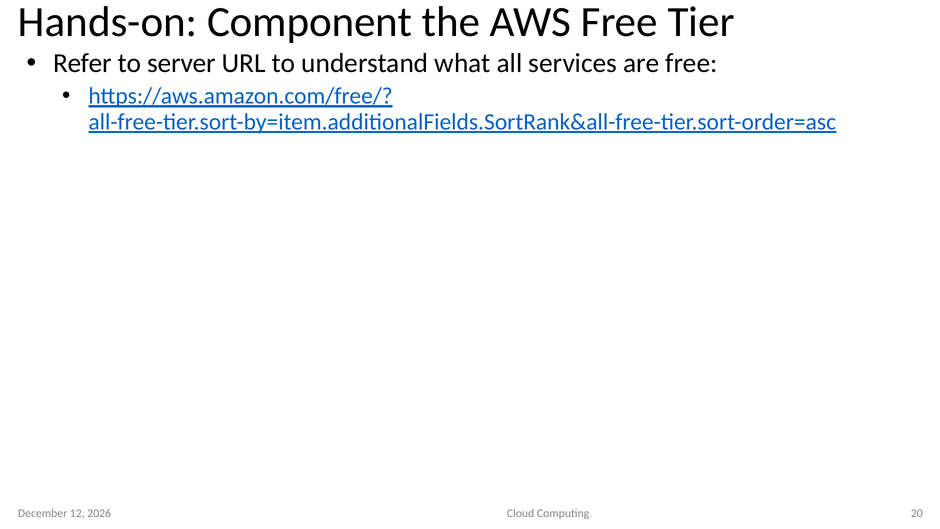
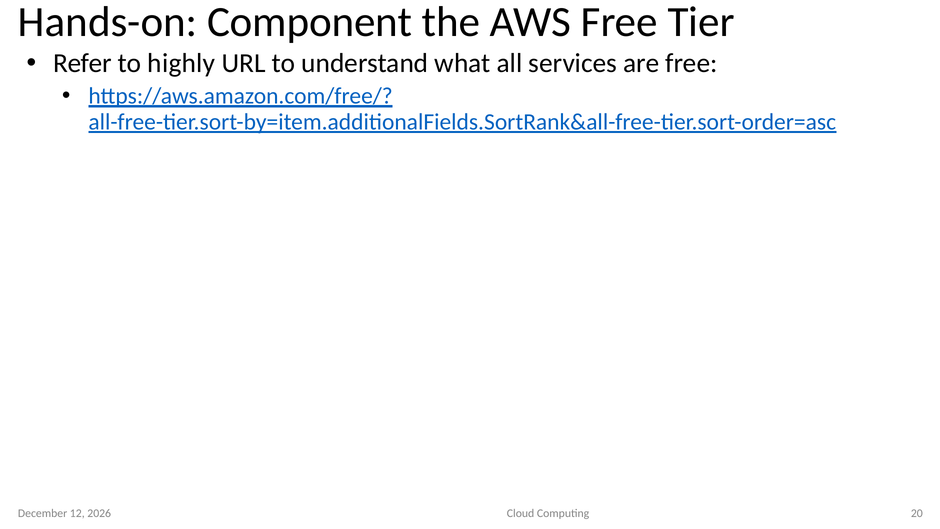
server: server -> highly (181, 63)
